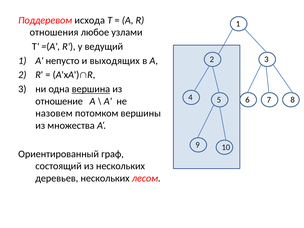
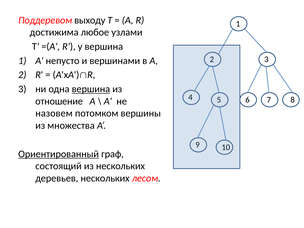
исхода: исхода -> выходу (90, 20)
отношения: отношения -> достижима (54, 32)
у ведущий: ведущий -> вершина (104, 47)
выходящих: выходящих -> вершинами (115, 61)
Ориентированный underline: none -> present (59, 154)
